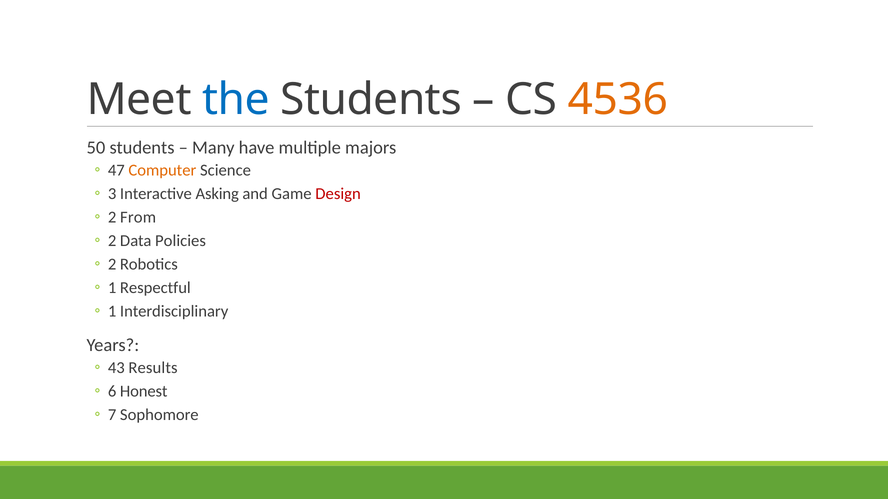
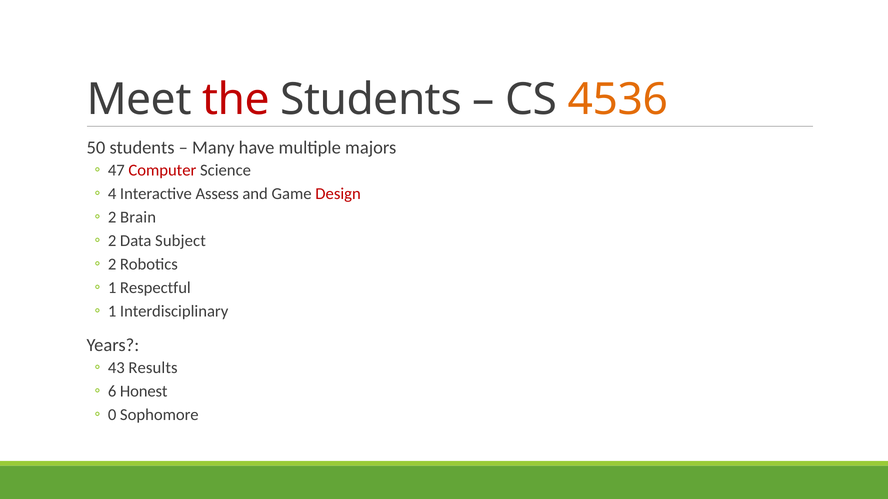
the colour: blue -> red (236, 99)
Computer colour: orange -> red (162, 170)
3: 3 -> 4 (112, 194)
Asking: Asking -> Assess (217, 194)
From: From -> Brain (138, 217)
Policies: Policies -> Subject (180, 241)
7: 7 -> 0 (112, 415)
